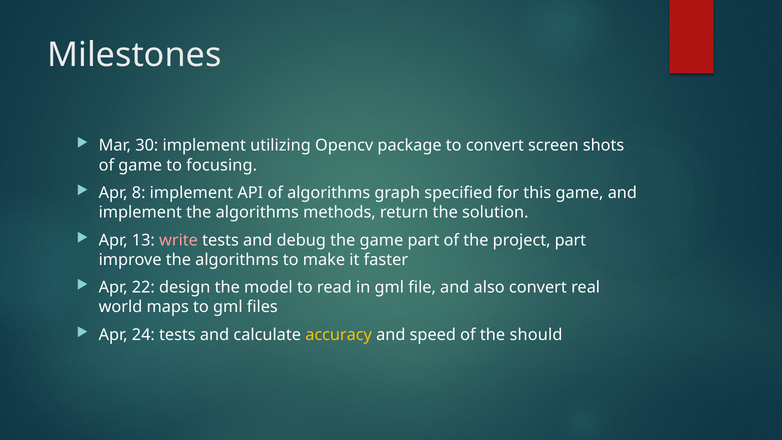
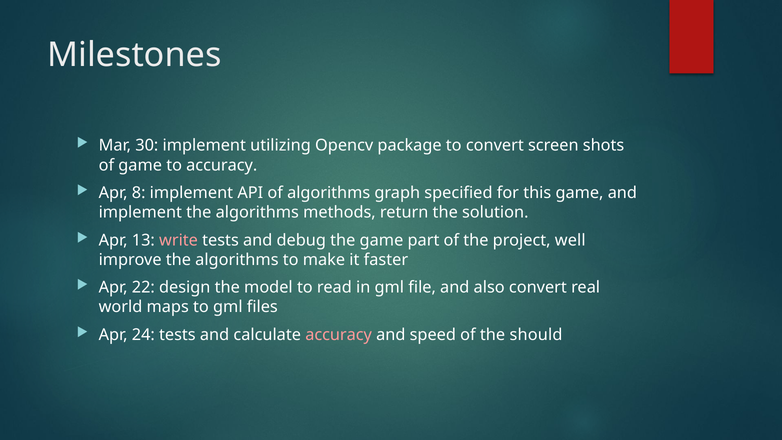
to focusing: focusing -> accuracy (222, 165)
project part: part -> well (570, 240)
accuracy colour: yellow -> pink (339, 335)
